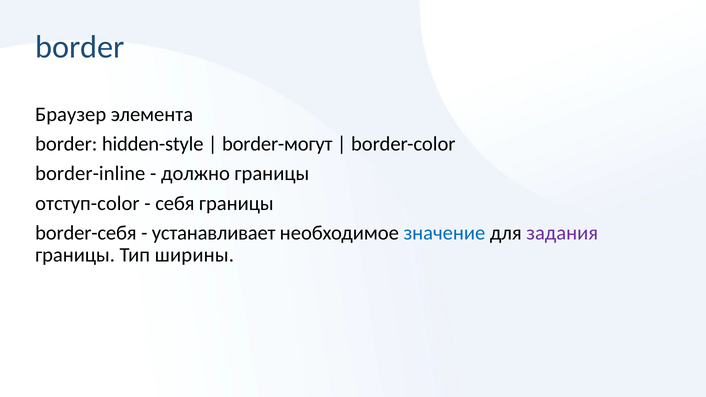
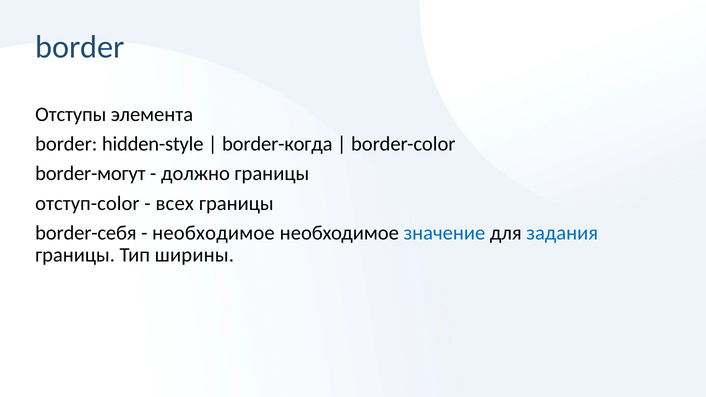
Браузер: Браузер -> Отступы (71, 114)
border-могут: border-могут -> border-когда (277, 144)
border-inline: border-inline -> border-могут (90, 174)
себя: себя -> всех (175, 203)
устанавливает: устанавливает -> необходимое (213, 233)
задания colour: purple -> blue (562, 233)
